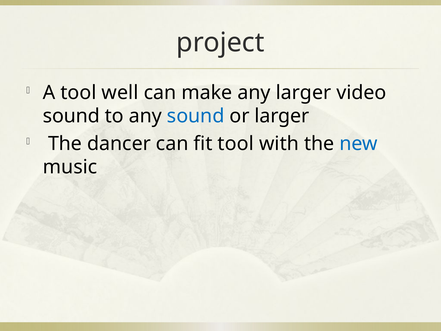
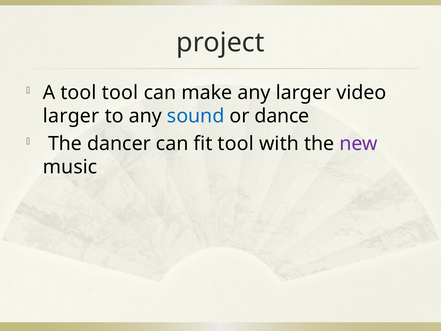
tool well: well -> tool (120, 92)
sound: sound -> larger (71, 116)
or larger: larger -> dance (282, 116)
new colour: blue -> purple (359, 143)
